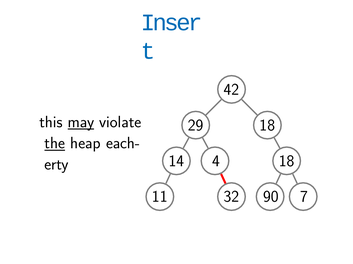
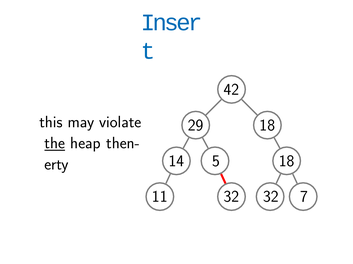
may underline: present -> none (81, 122)
each-: each- -> then- (123, 143)
4: 4 -> 5 (216, 161)
32 90: 90 -> 32 (271, 197)
